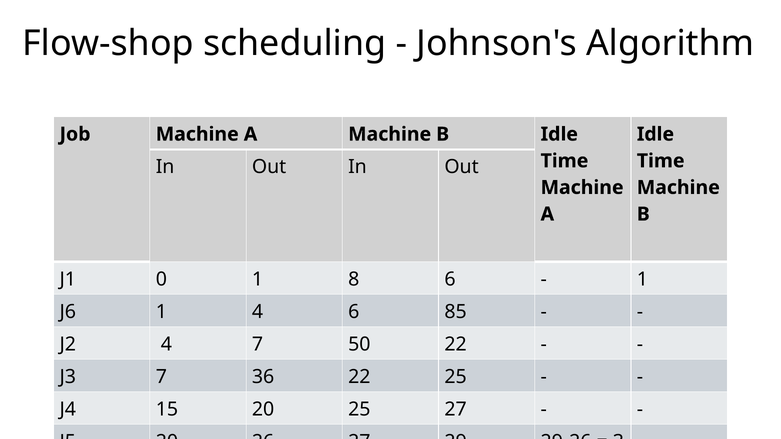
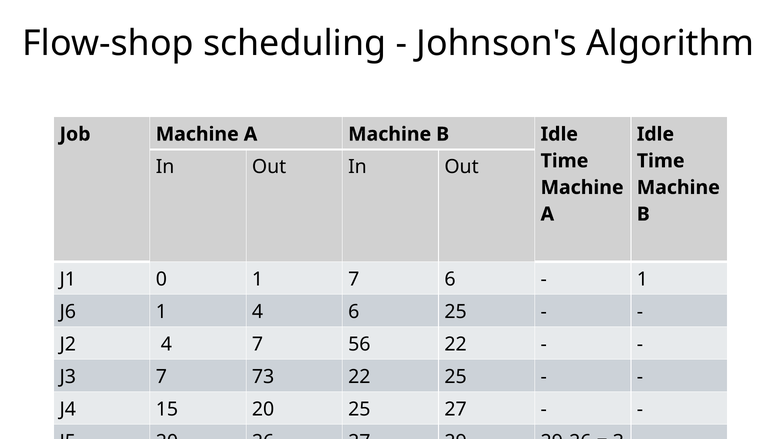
1 8: 8 -> 7 (354, 279)
6 85: 85 -> 25 (456, 312)
50: 50 -> 56 (359, 344)
36: 36 -> 73 (263, 377)
